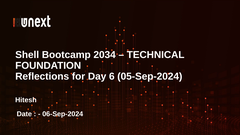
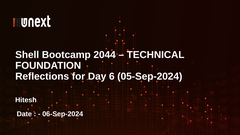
2034: 2034 -> 2044 (105, 55)
